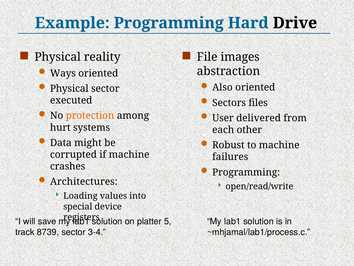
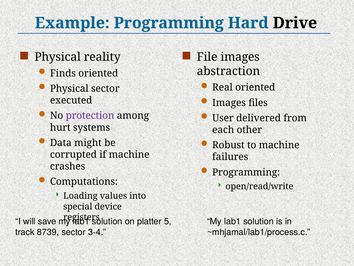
Ways: Ways -> Finds (63, 73)
Also: Also -> Real (222, 87)
Sectors: Sectors -> Images (229, 103)
protection colour: orange -> purple (90, 115)
Architectures: Architectures -> Computations (84, 181)
